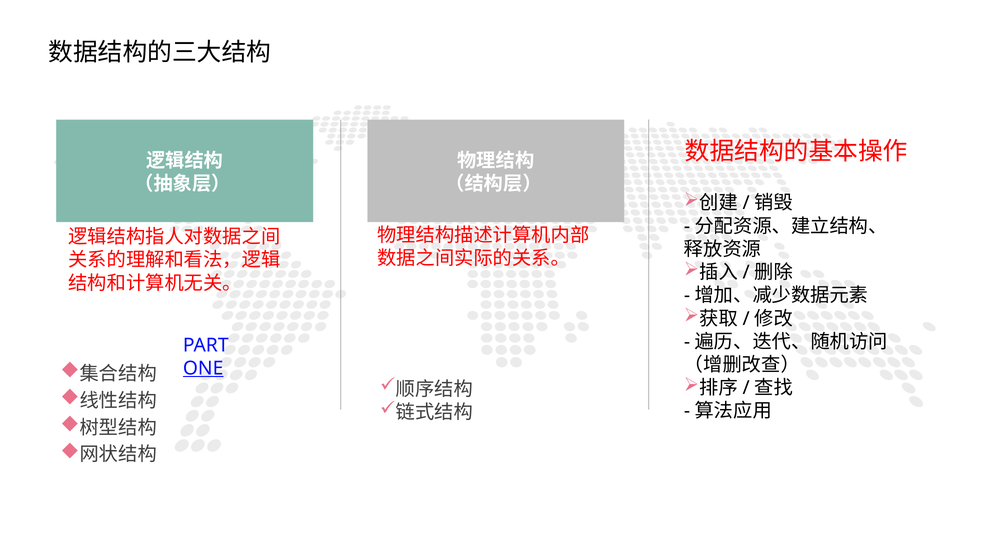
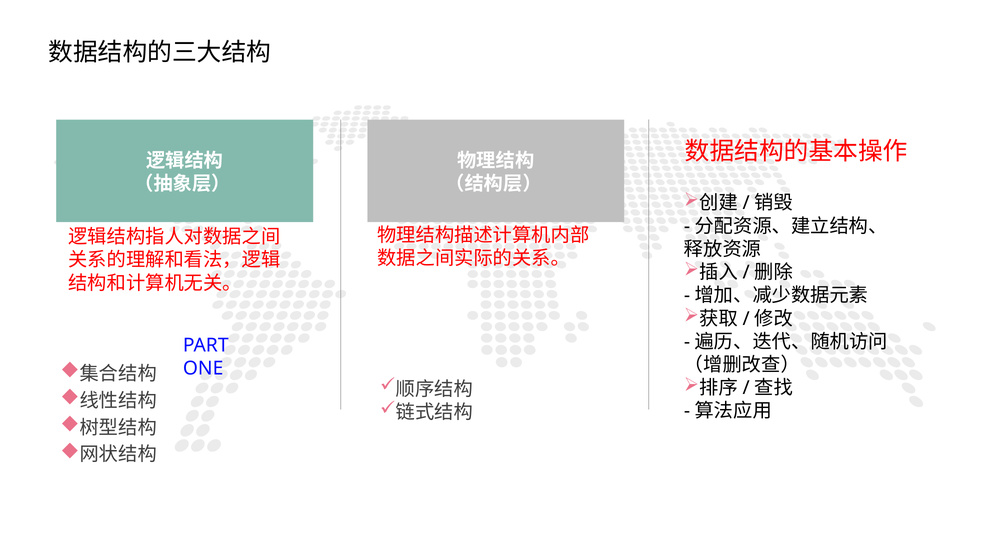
ONE underline: present -> none (203, 368)
